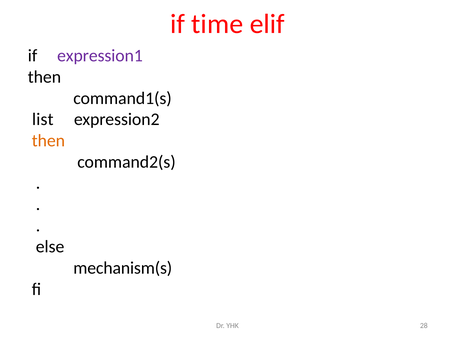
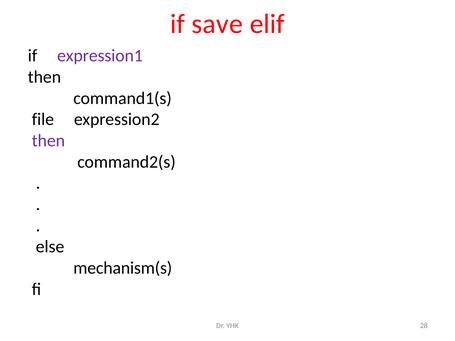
time: time -> save (217, 24)
list: list -> file (43, 119)
then colour: orange -> purple (48, 141)
